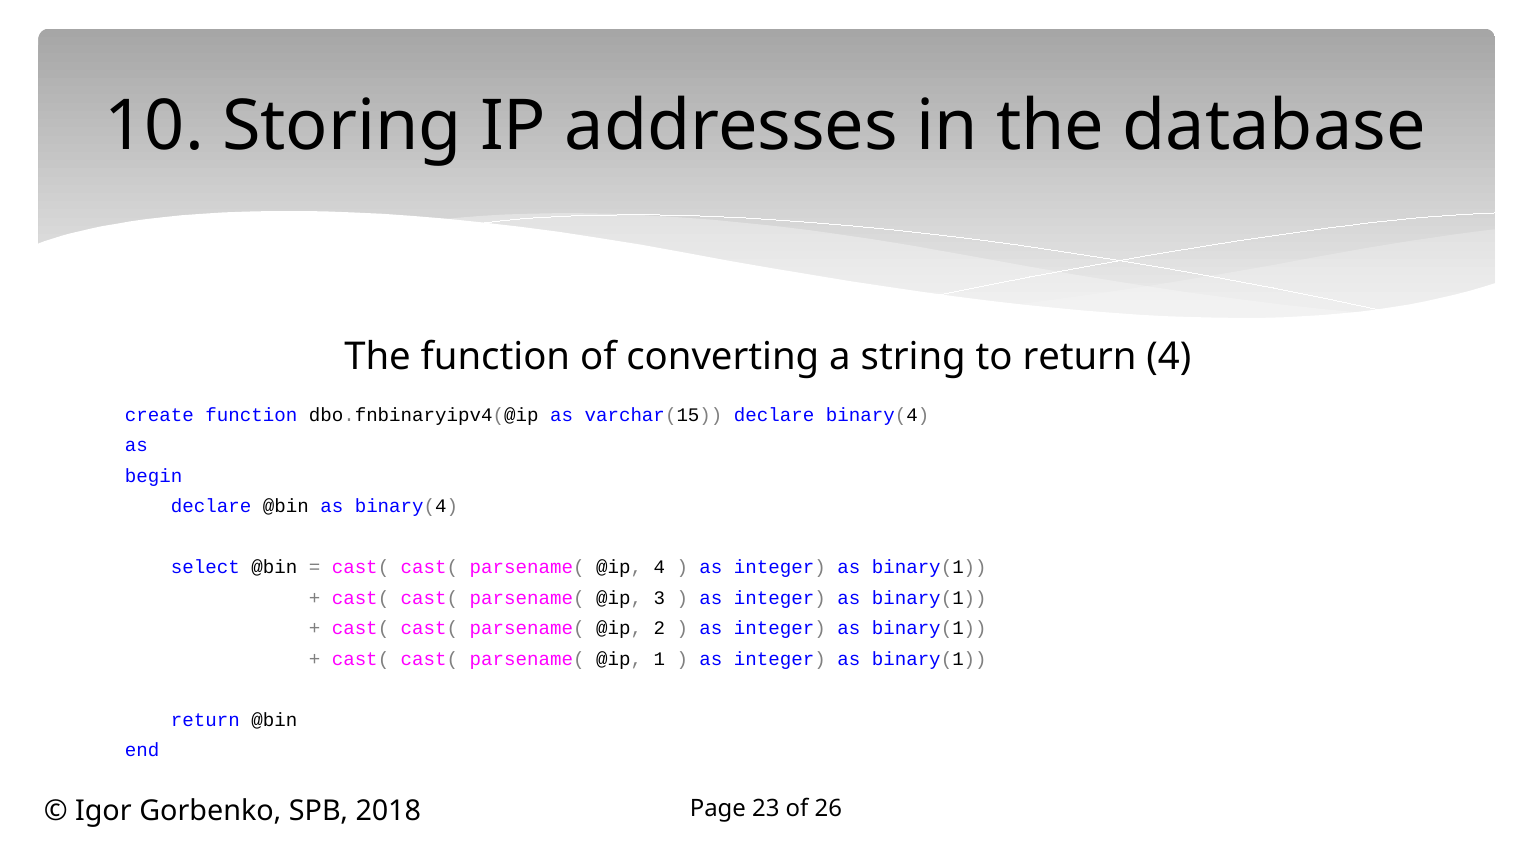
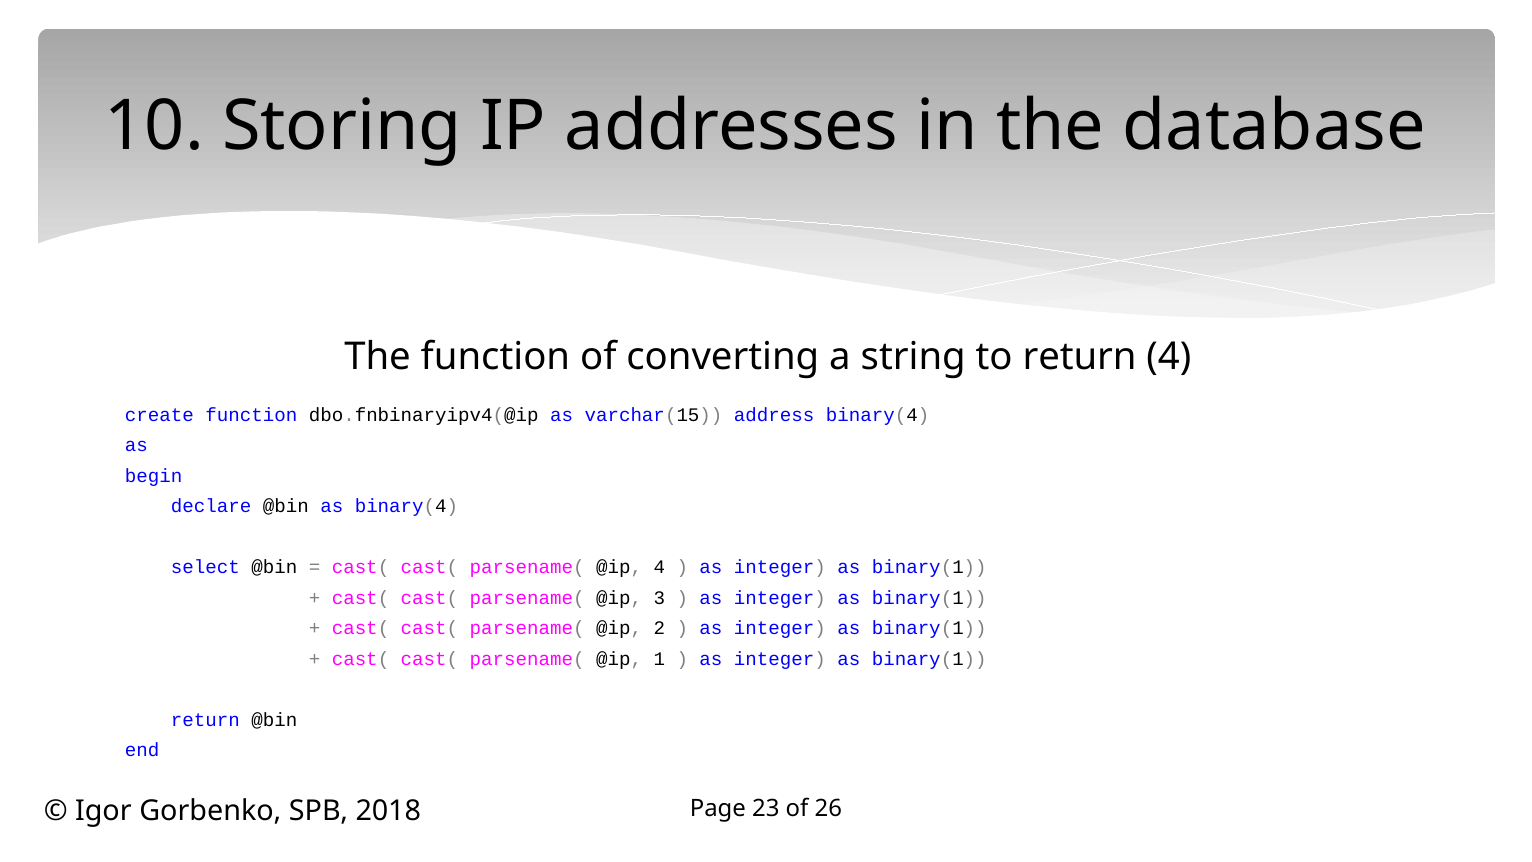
varchar(15 declare: declare -> address (774, 415)
